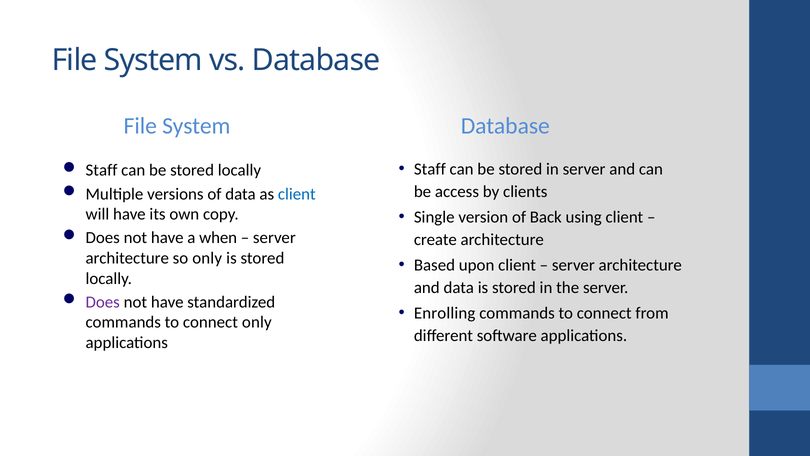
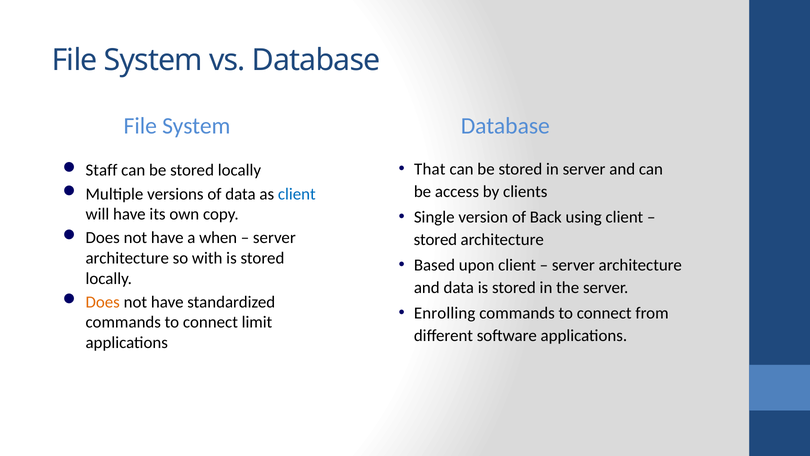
Staff: Staff -> That (430, 169)
create: create -> stored (435, 239)
so only: only -> with (207, 258)
Does colour: purple -> orange (103, 302)
connect only: only -> limit (257, 322)
